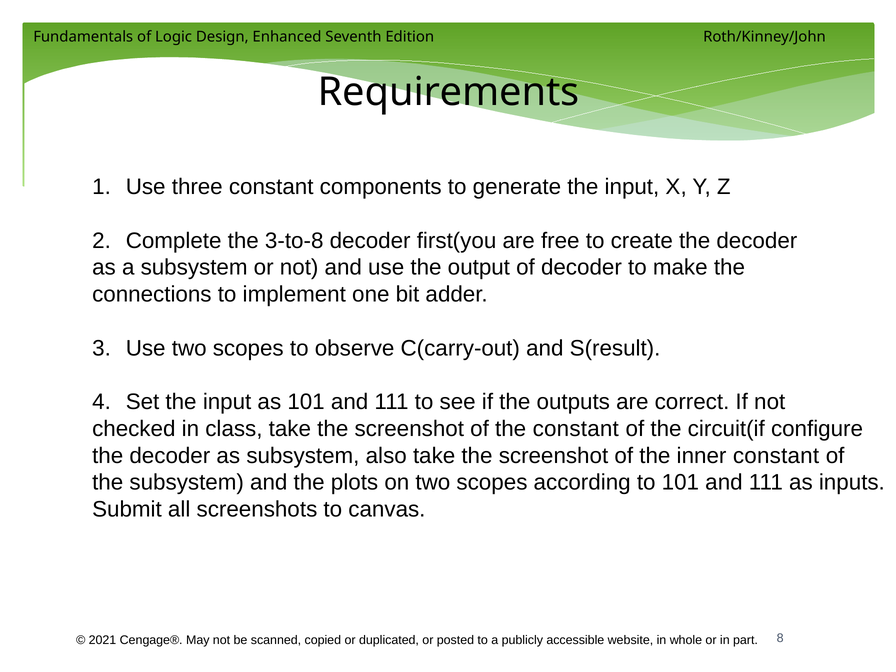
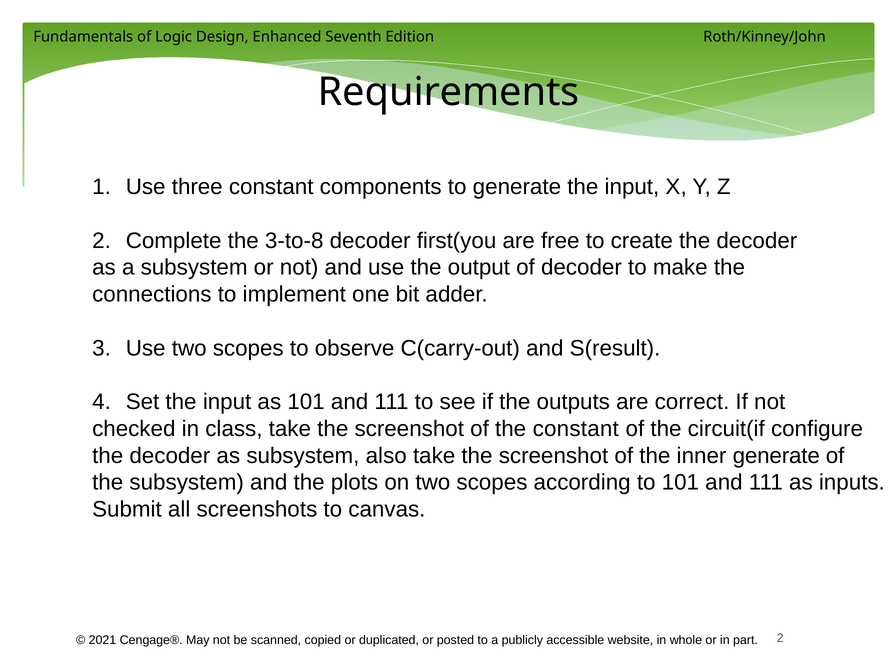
inner constant: constant -> generate (776, 456)
8: 8 -> 2 (780, 638)
